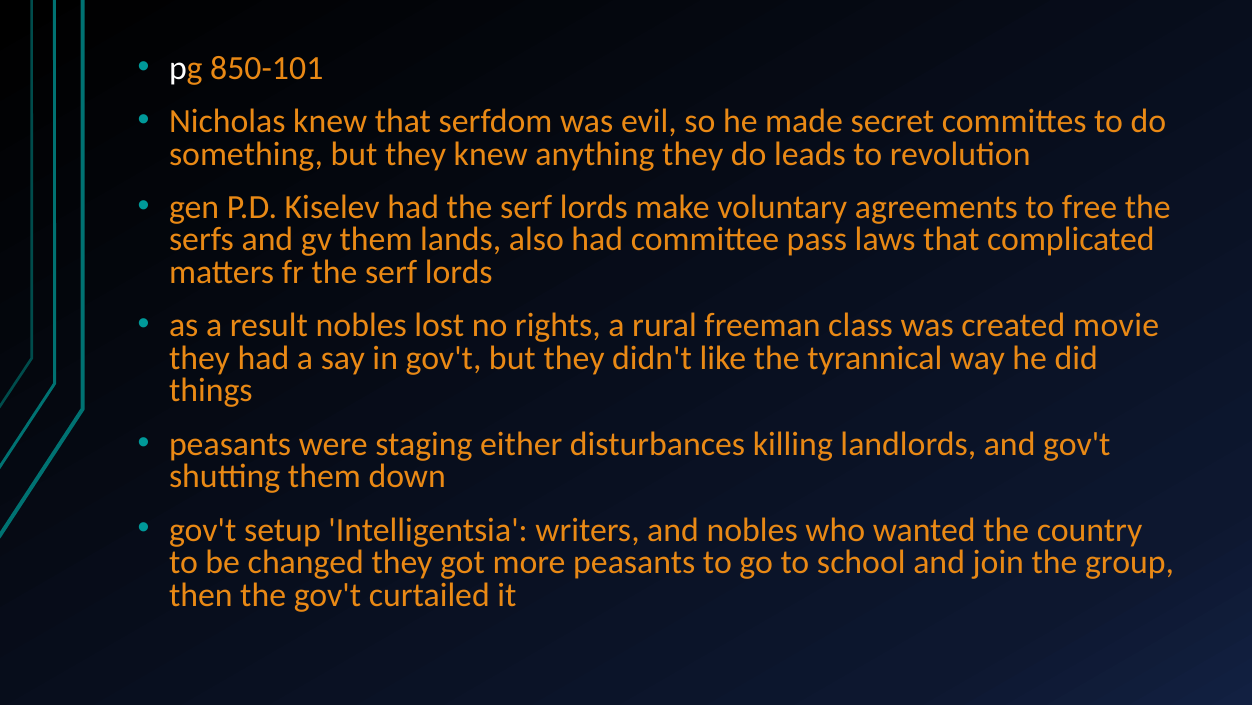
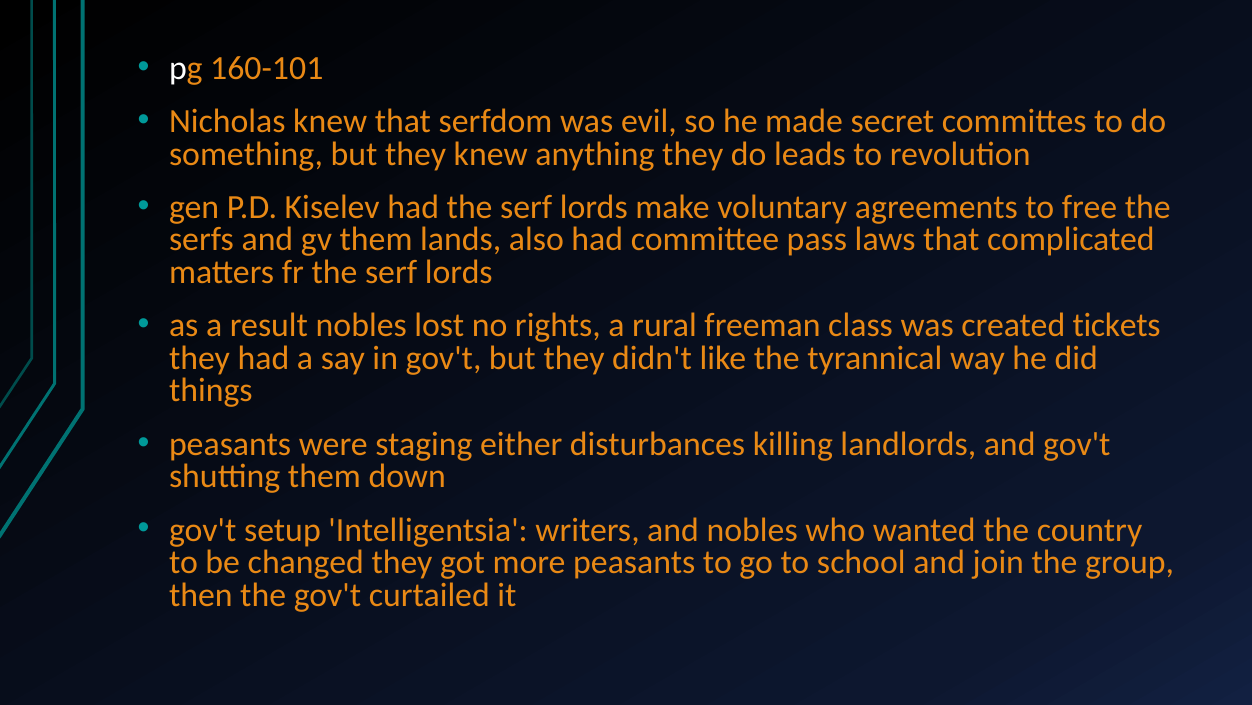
850-101: 850-101 -> 160-101 (267, 68)
movie: movie -> tickets (1117, 325)
